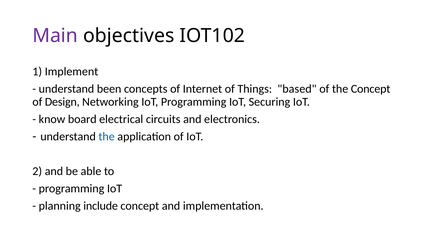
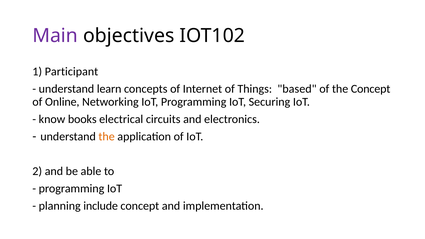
Implement: Implement -> Participant (71, 72)
been: been -> learn (109, 89)
Design: Design -> Online (62, 102)
board: board -> books (82, 119)
the colour: blue -> orange (107, 137)
